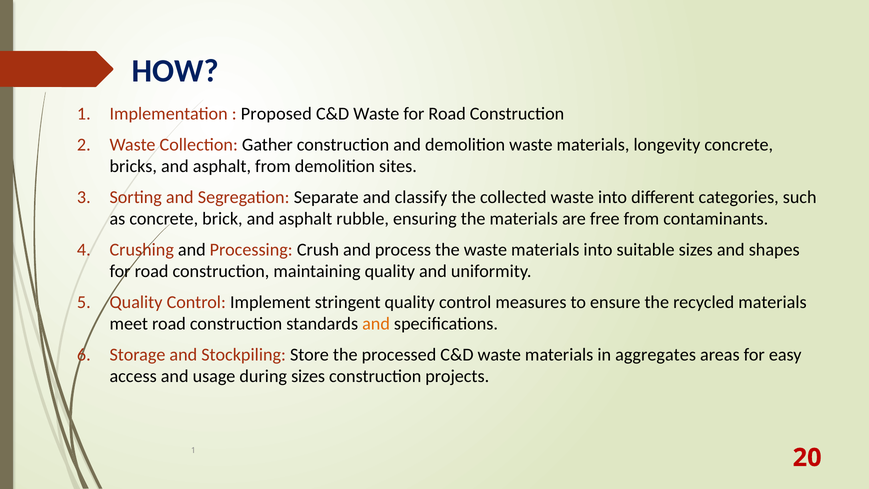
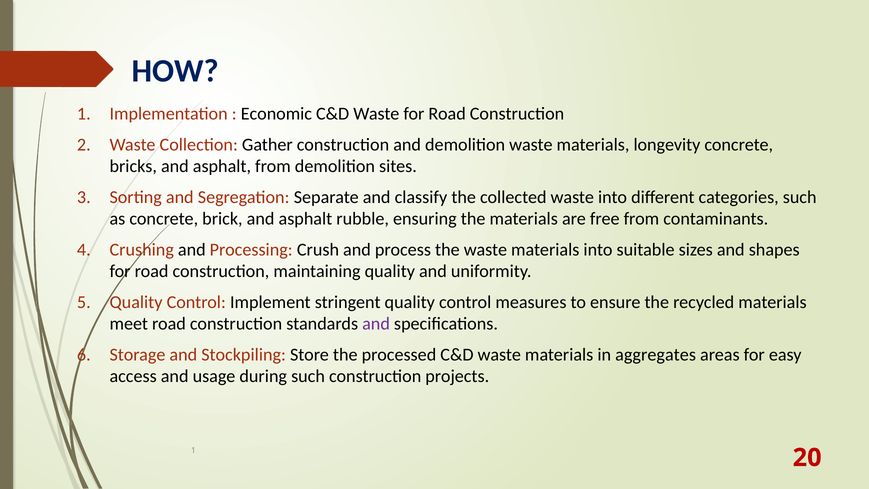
Proposed: Proposed -> Economic (276, 114)
and colour: orange -> purple (376, 324)
during sizes: sizes -> such (308, 376)
